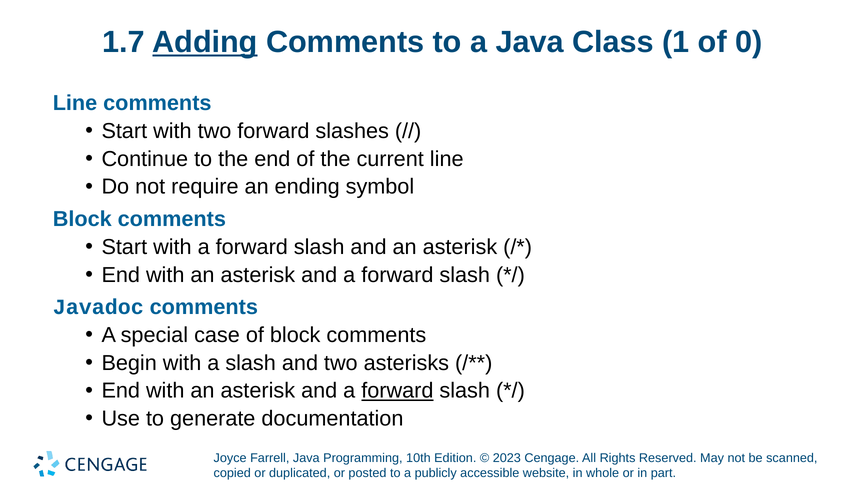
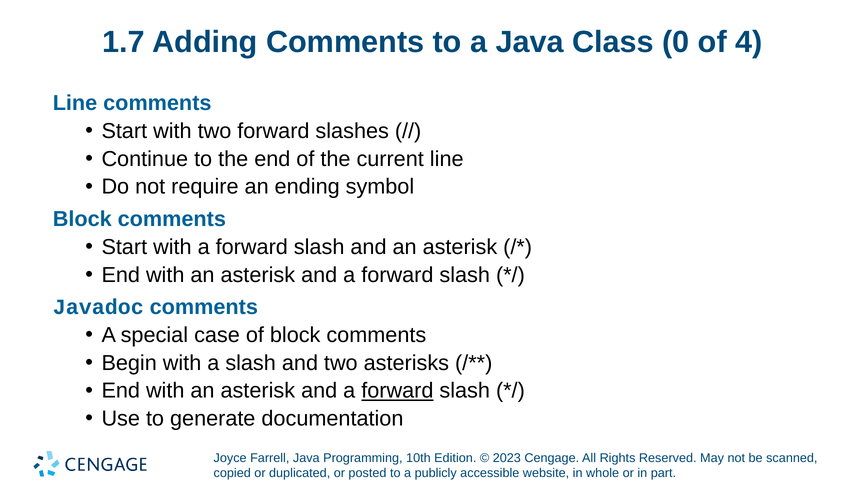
Adding underline: present -> none (205, 42)
1: 1 -> 0 (676, 42)
0: 0 -> 4 (749, 42)
